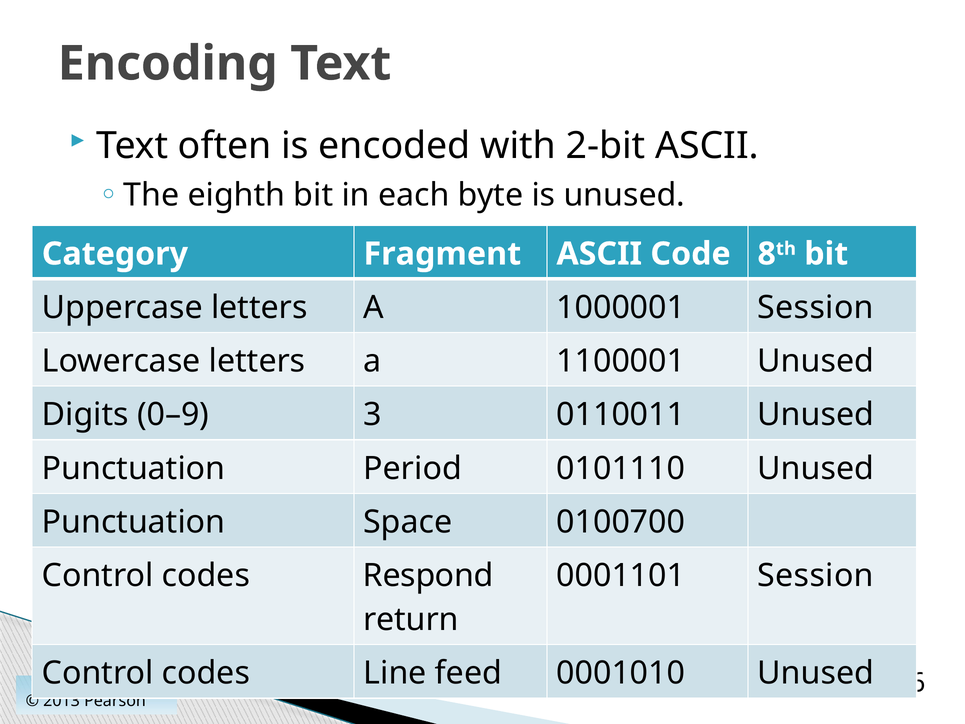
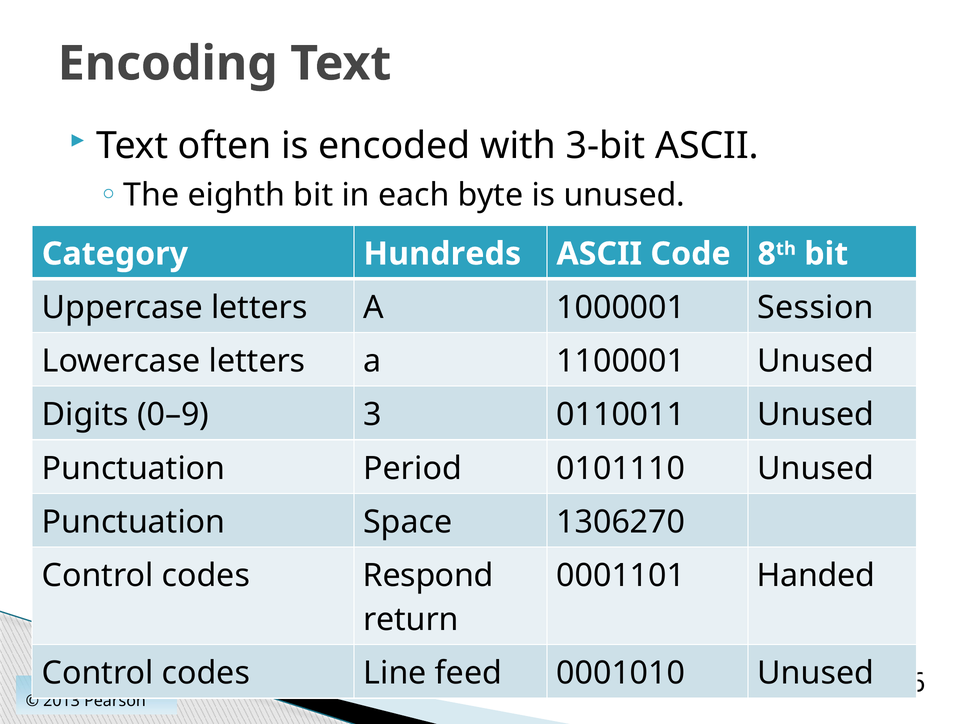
2-bit: 2-bit -> 3-bit (606, 146)
Fragment: Fragment -> Hundreds (442, 254)
0100700: 0100700 -> 1306270 (621, 522)
0001101 Session: Session -> Handed (816, 575)
